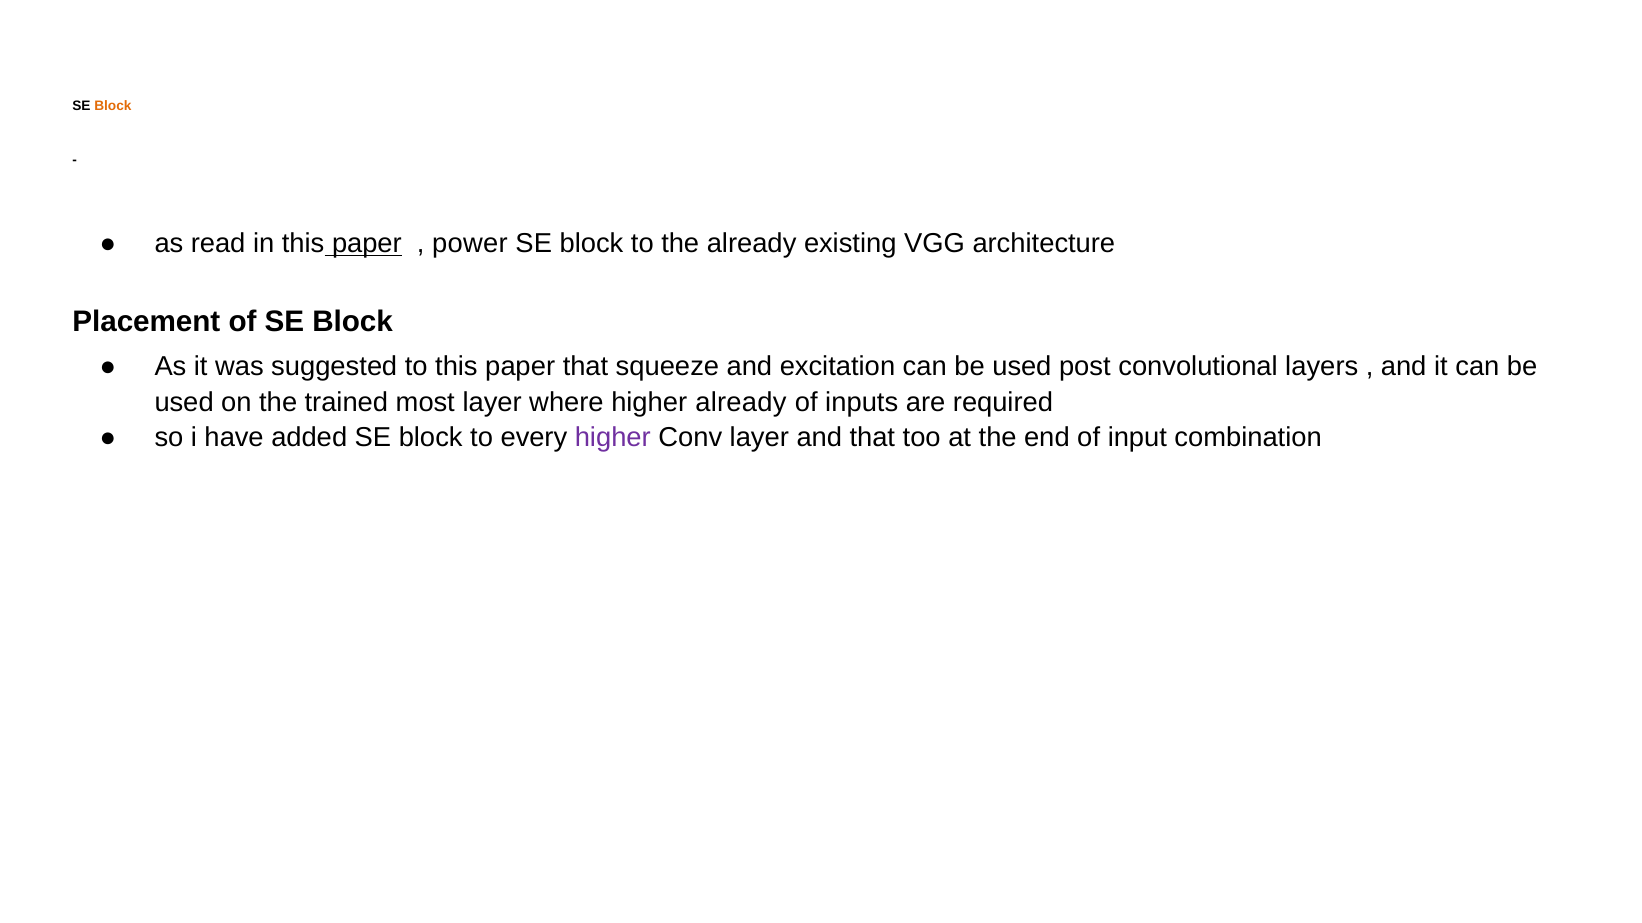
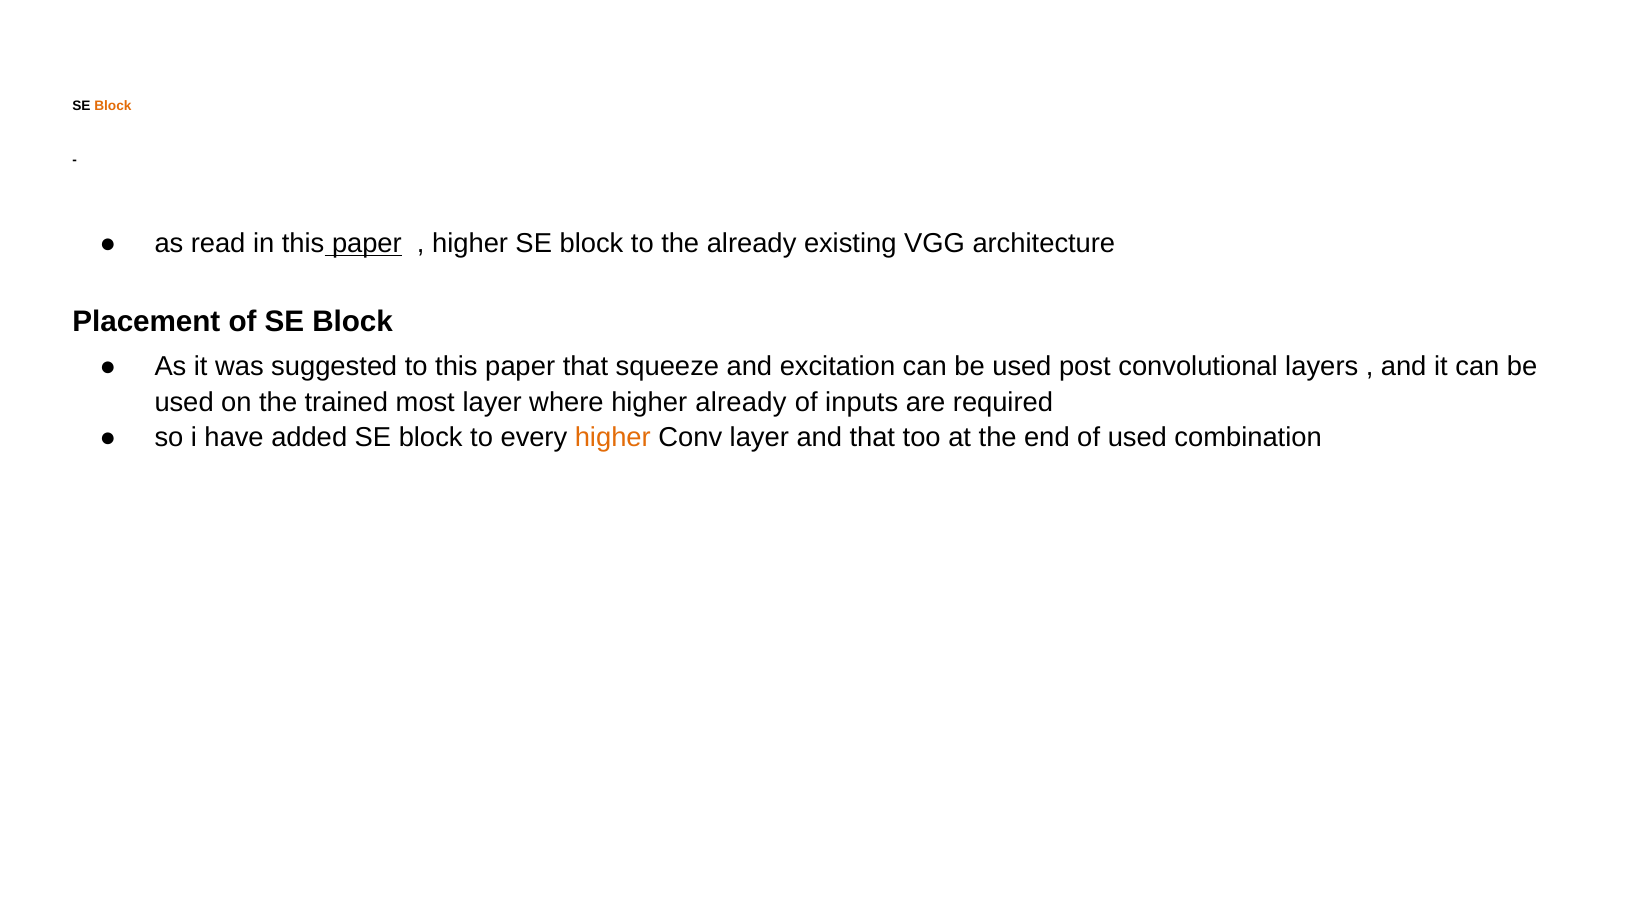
power: power -> higher (470, 244)
higher colour: purple -> orange (613, 438)
of input: input -> used (1137, 438)
